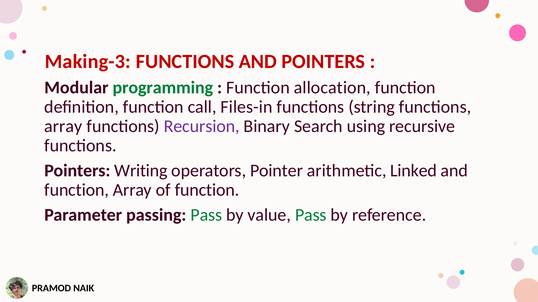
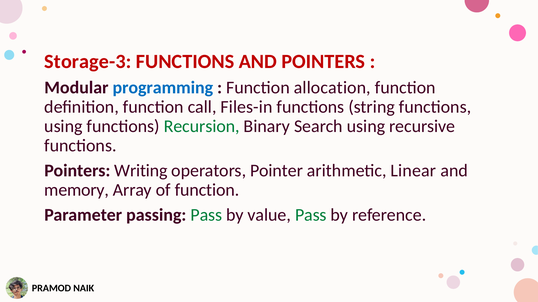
Making-3: Making-3 -> Storage-3 (88, 61)
programming colour: green -> blue (163, 88)
array: array -> using (63, 126)
Recursion colour: purple -> green (202, 126)
Linked: Linked -> Linear (413, 171)
function: function -> memory (77, 190)
